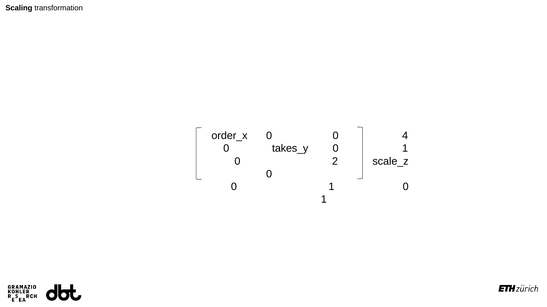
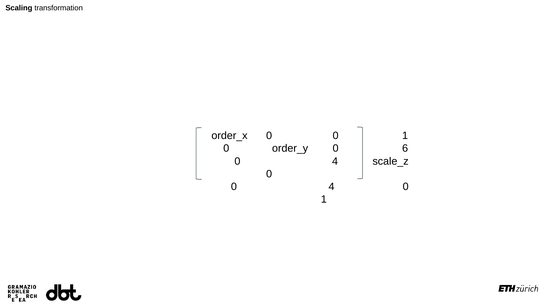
0 0 4: 4 -> 1 (405, 136)
takes_y: takes_y -> order_y (290, 149)
1: 1 -> 6 (405, 149)
2: 2 -> 4 (335, 162)
1: 1 -> 4 (331, 187)
